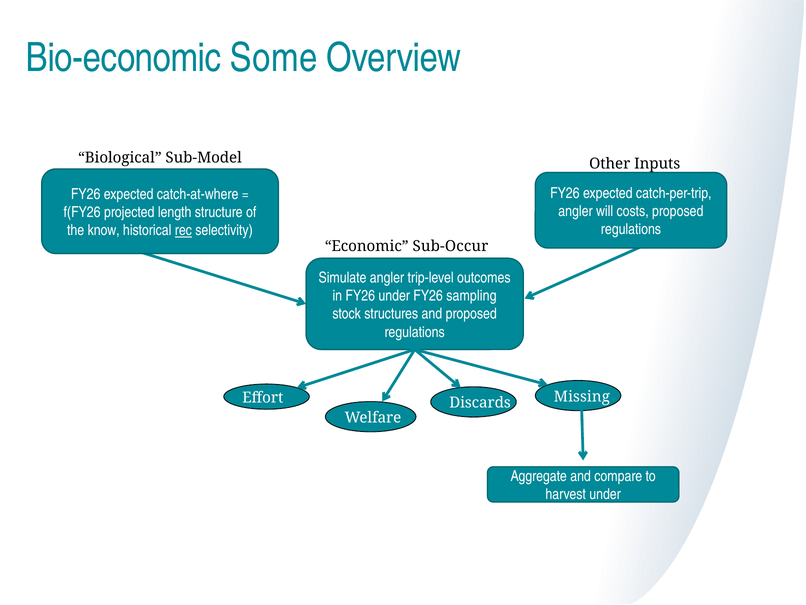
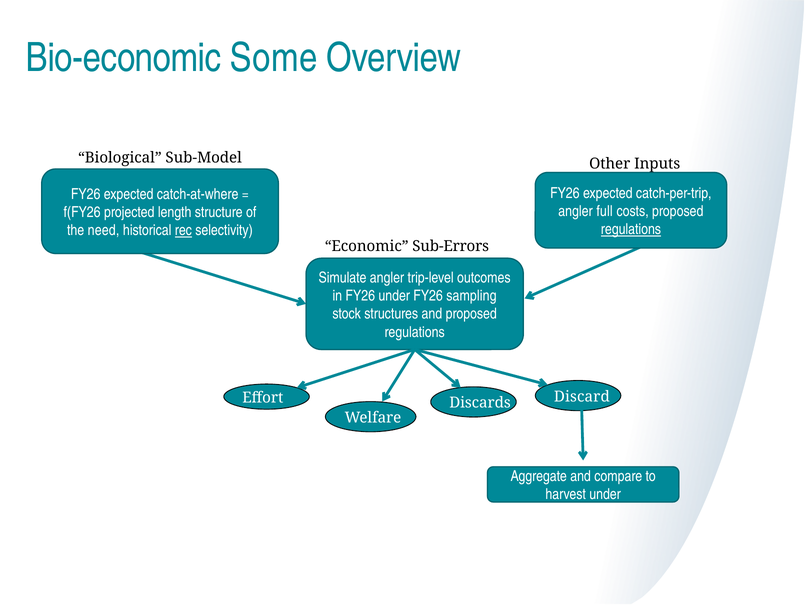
will: will -> full (605, 211)
regulations underline: none -> present (631, 229)
know: know -> need (104, 230)
Sub-Occur: Sub-Occur -> Sub-Errors (451, 246)
Missing: Missing -> Discard (582, 396)
